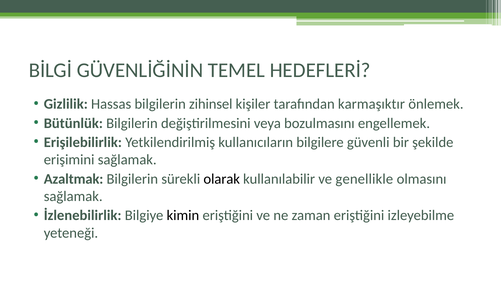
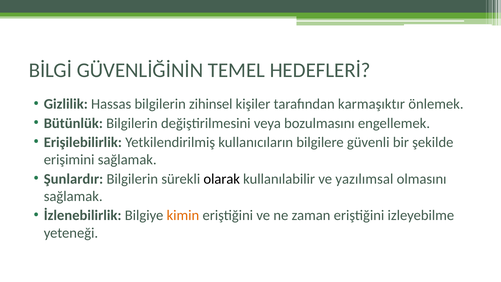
Azaltmak: Azaltmak -> Şunlardır (73, 179)
genellikle: genellikle -> yazılımsal (364, 179)
kimin colour: black -> orange (183, 215)
